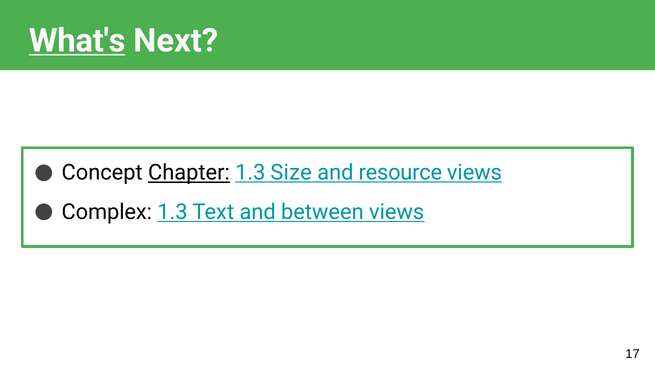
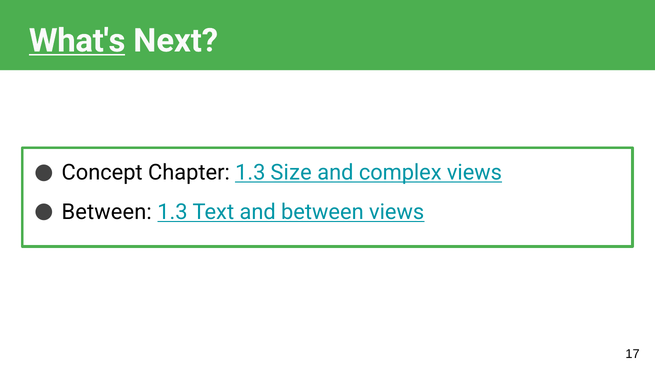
Chapter underline: present -> none (189, 173)
resource: resource -> complex (400, 173)
Complex: Complex -> Between (107, 212)
